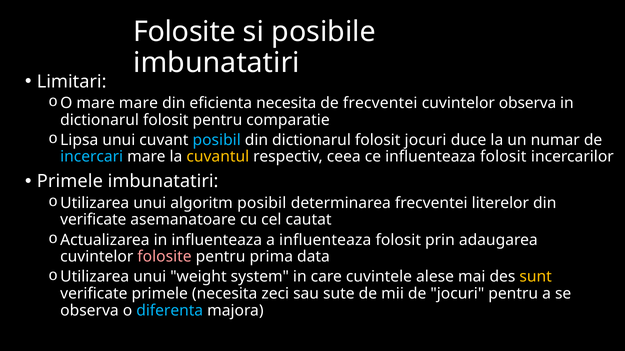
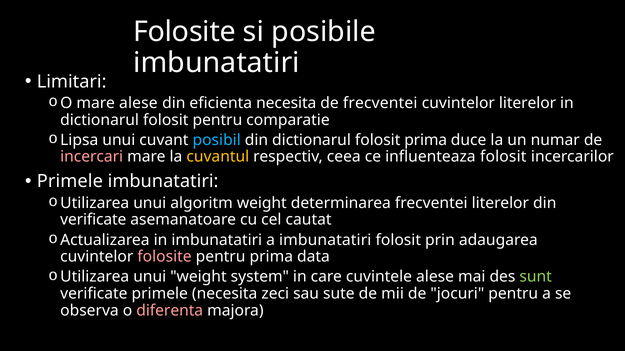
mare mare: mare -> alese (138, 103)
cuvintelor observa: observa -> literelor (528, 103)
folosit jocuri: jocuri -> prima (426, 140)
incercari colour: light blue -> pink (92, 157)
algoritm posibil: posibil -> weight (262, 203)
in influenteaza: influenteaza -> imbunatatiri (217, 240)
a influenteaza: influenteaza -> imbunatatiri (325, 240)
sunt colour: yellow -> light green (536, 277)
diferenta colour: light blue -> pink (170, 311)
